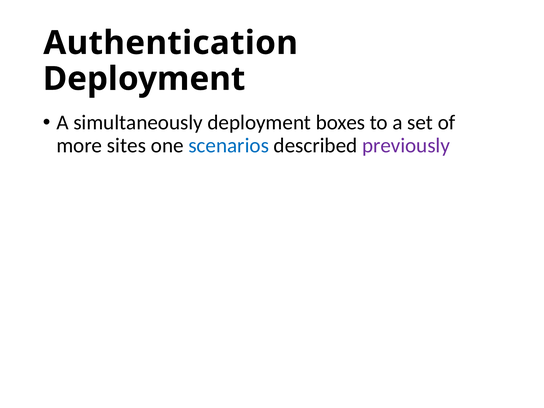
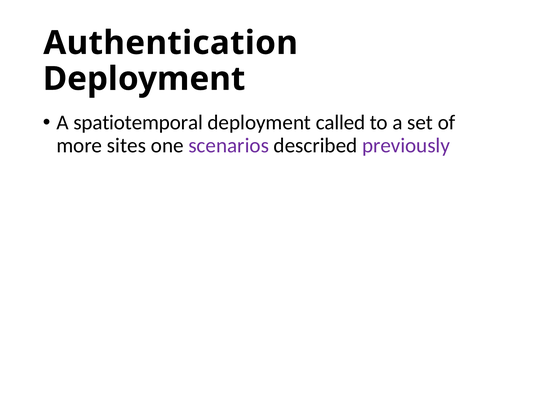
simultaneously: simultaneously -> spatiotemporal (138, 123)
boxes: boxes -> called (340, 123)
scenarios colour: blue -> purple (229, 145)
